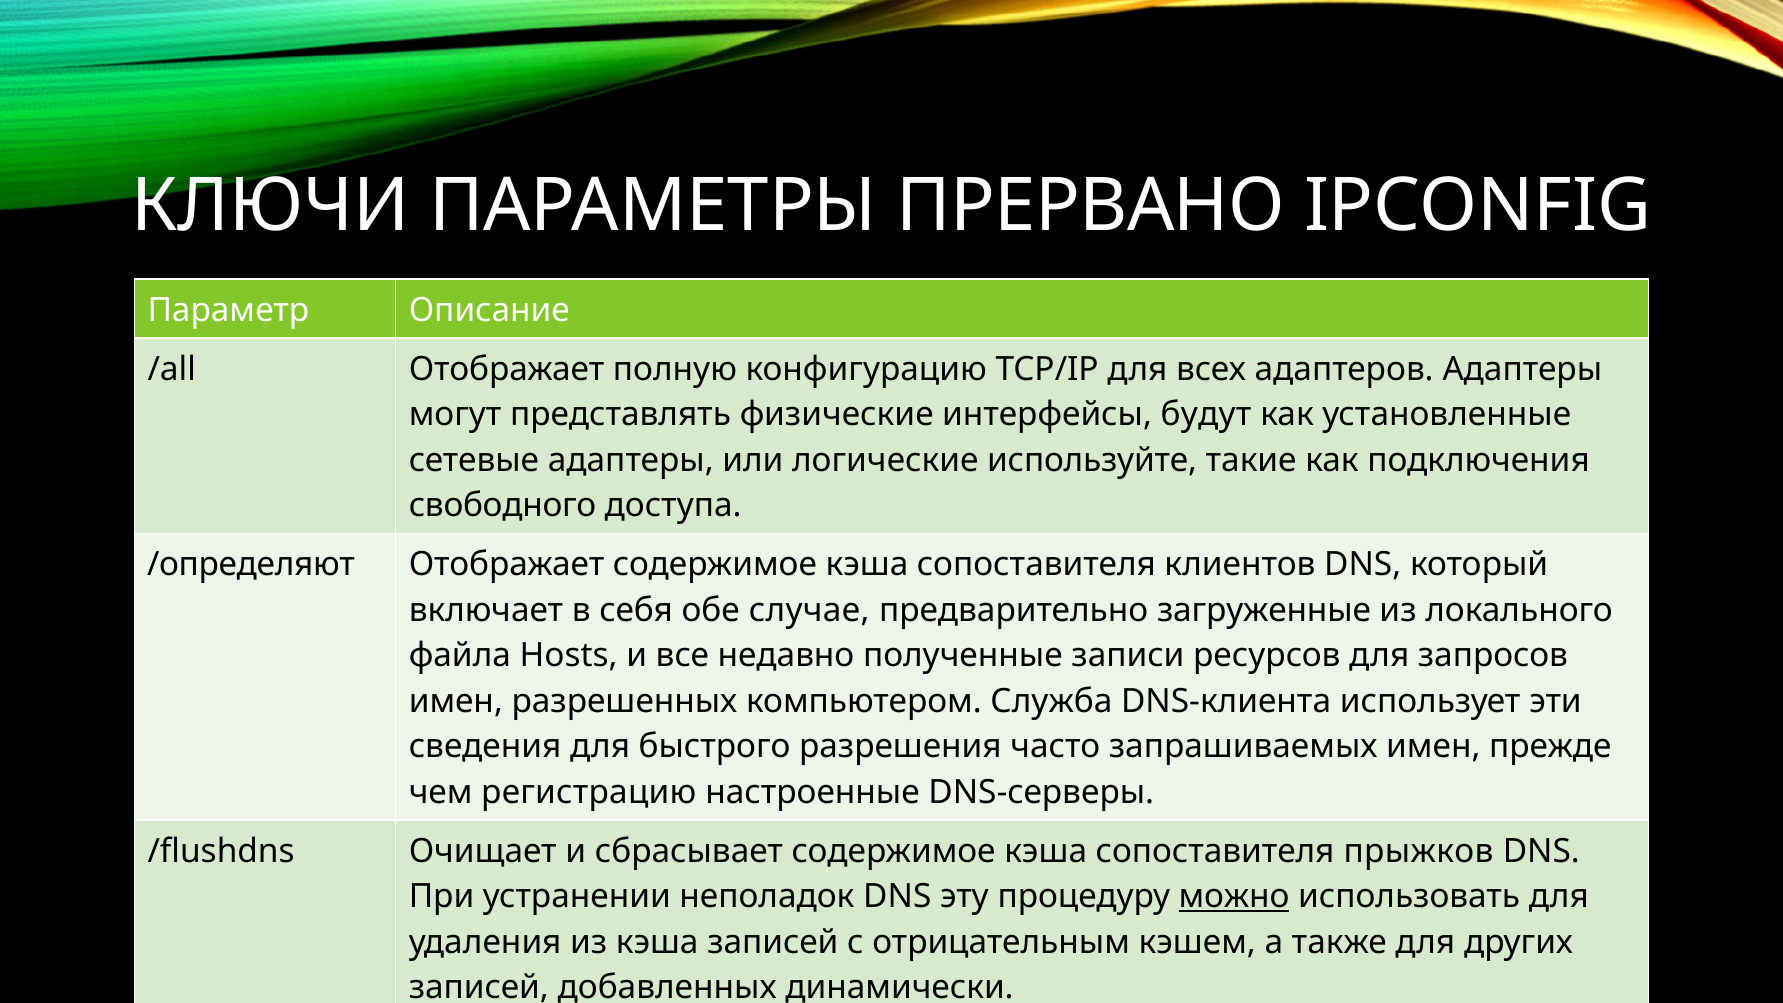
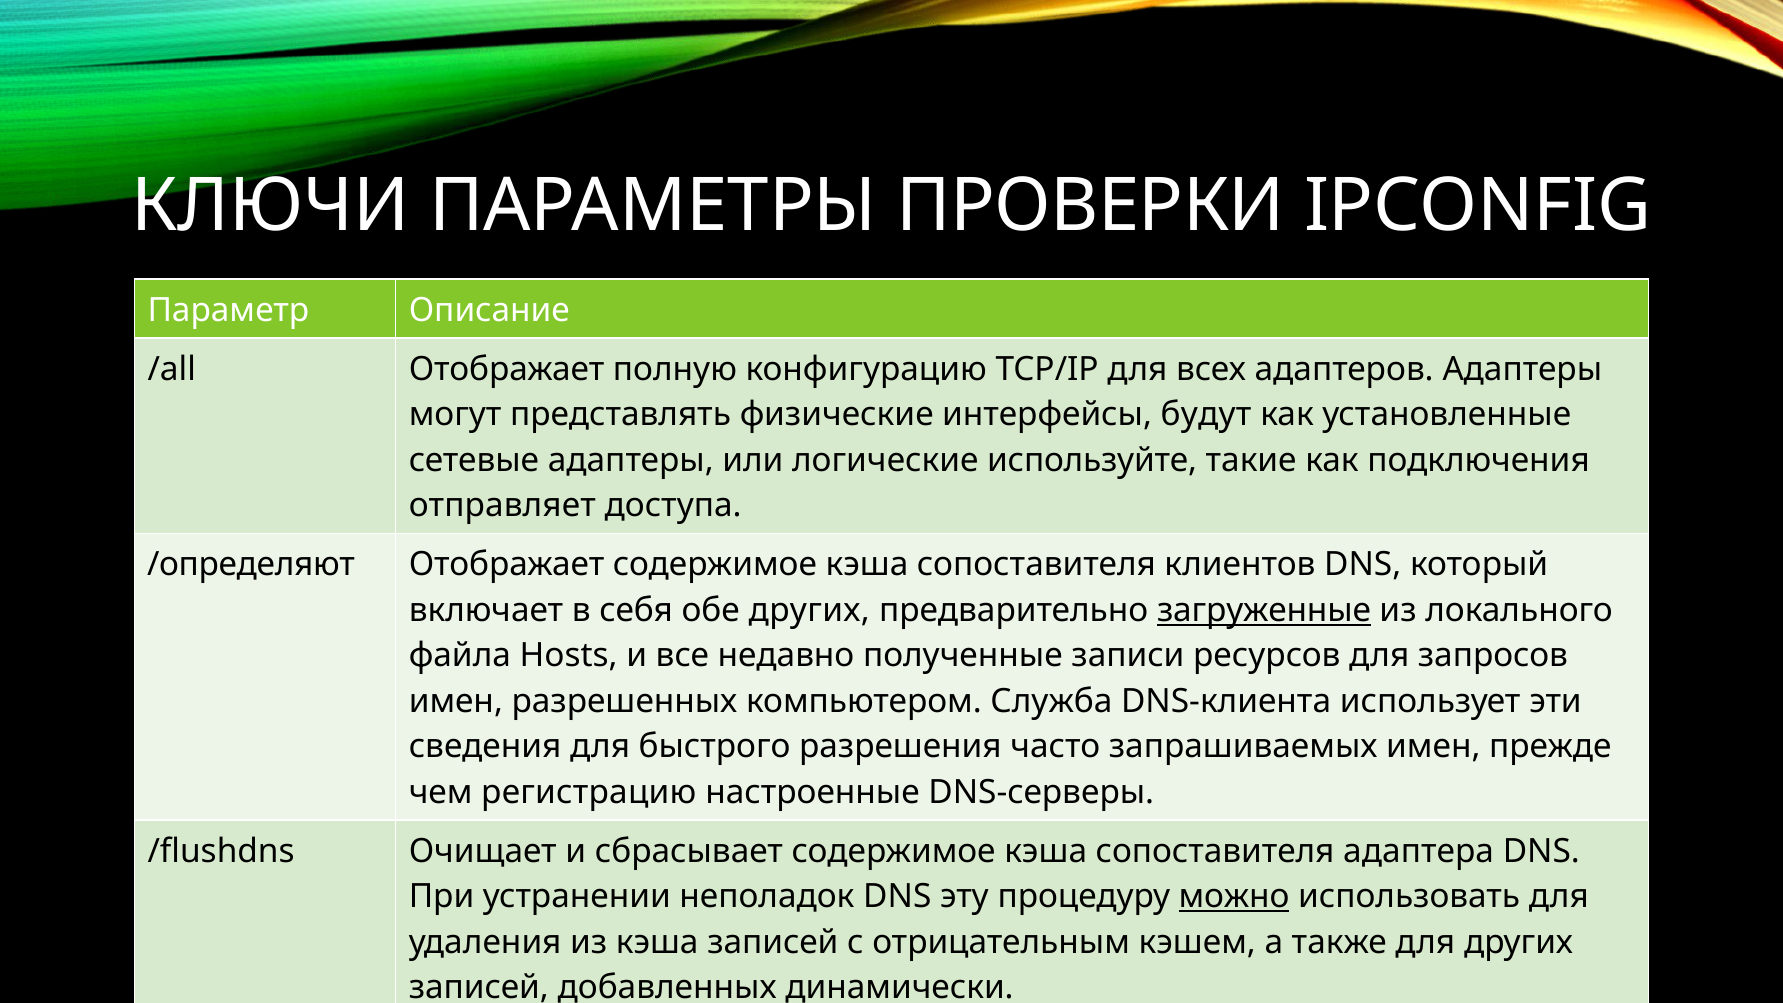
ПРЕРВАНО: ПРЕРВАНО -> ПРОВЕРКИ (1091, 206)
свободного: свободного -> отправляет (502, 506)
обе случае: случае -> других (809, 610)
загруженные underline: none -> present (1264, 610)
прыжков: прыжков -> адаптера (1419, 851)
